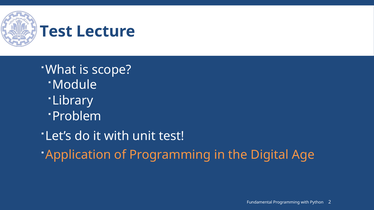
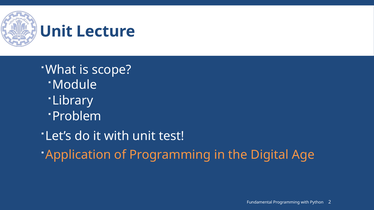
Test: Test -> Unit (56, 31)
